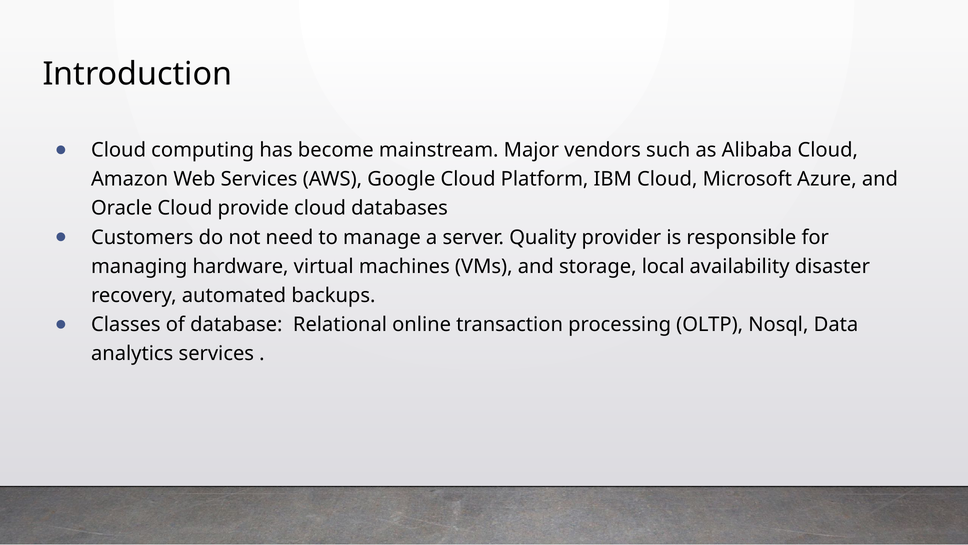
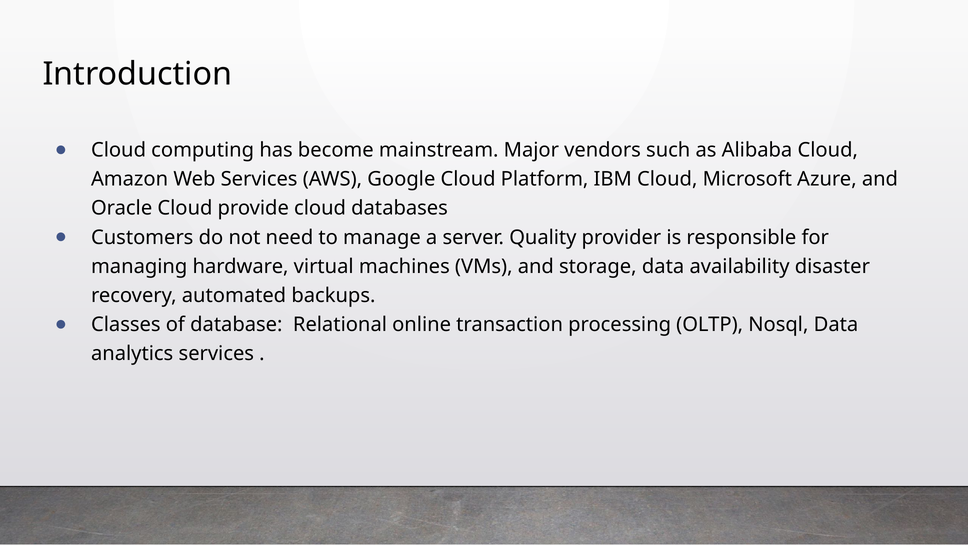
storage local: local -> data (663, 266)
